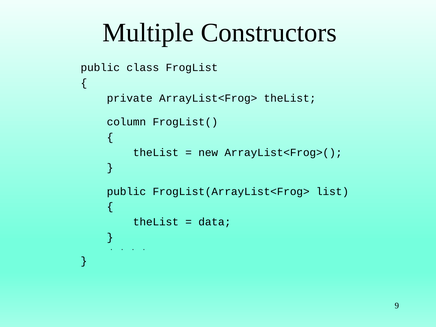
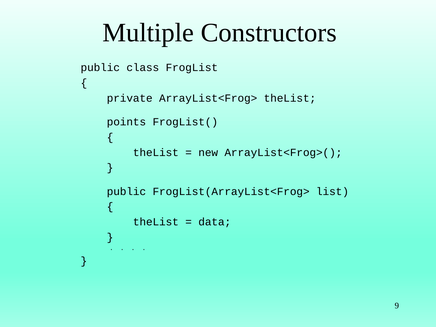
column: column -> points (126, 122)
